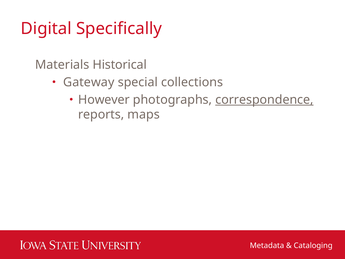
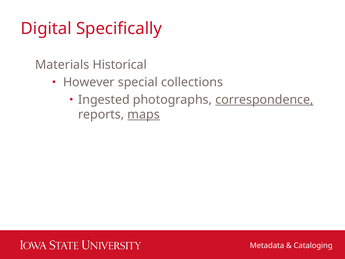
Gateway: Gateway -> However (89, 82)
However: However -> Ingested (104, 100)
maps underline: none -> present (144, 114)
